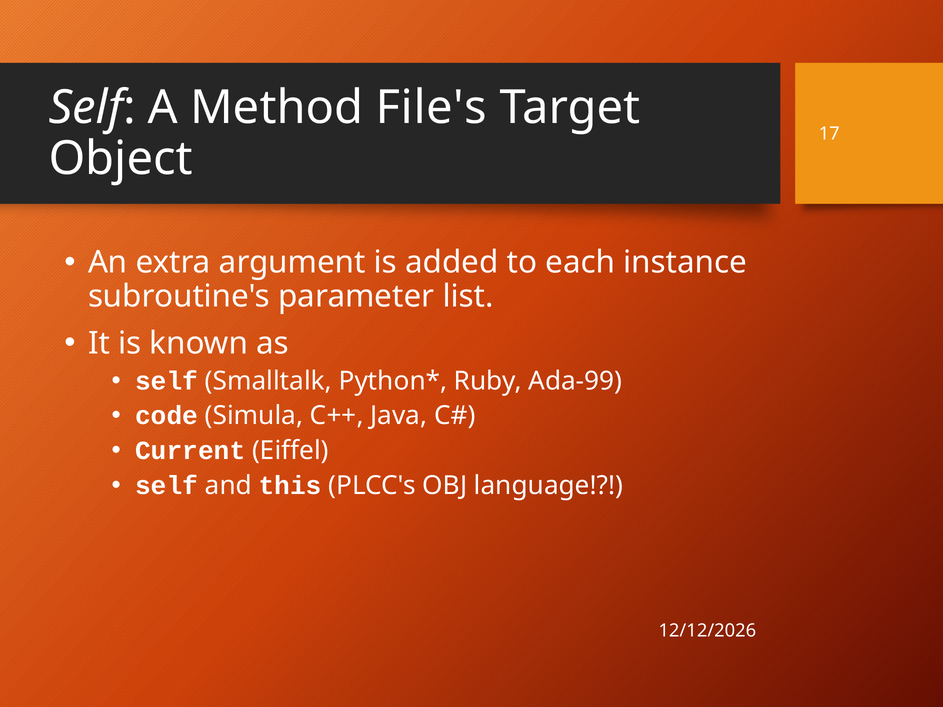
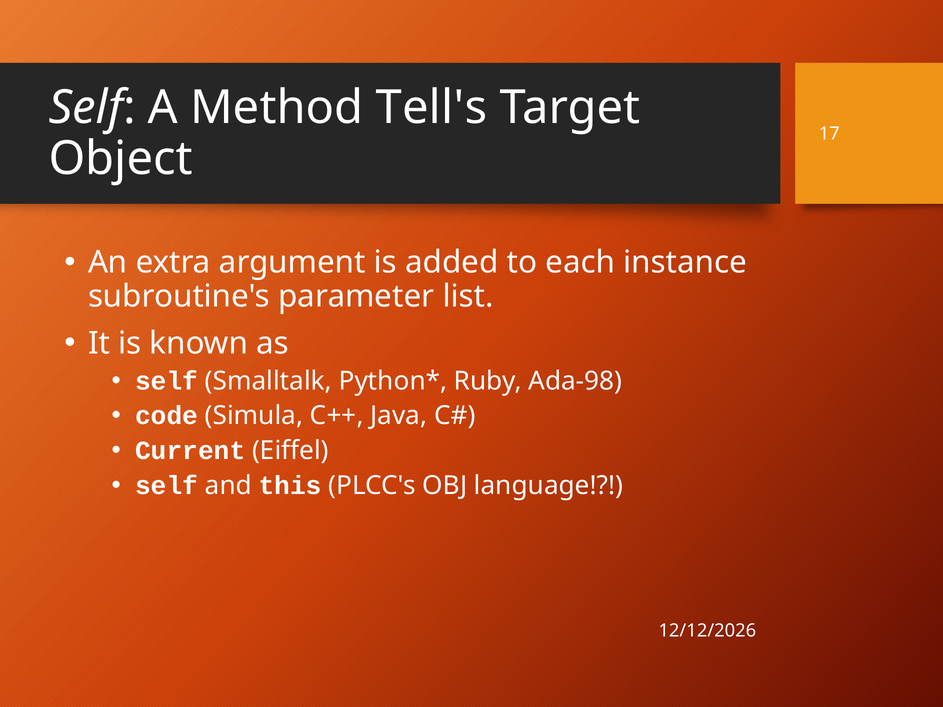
File's: File's -> Tell's (432, 108)
Ada-99: Ada-99 -> Ada-98 (575, 381)
